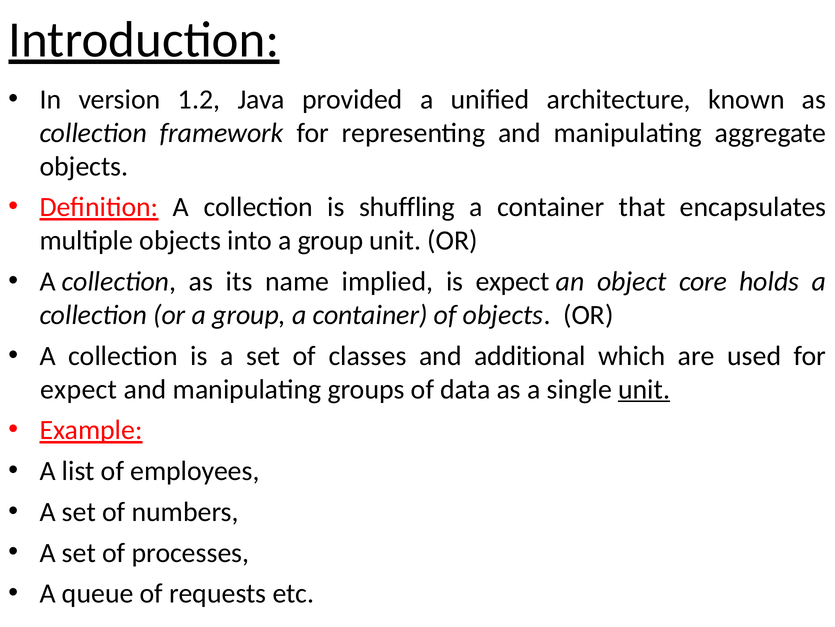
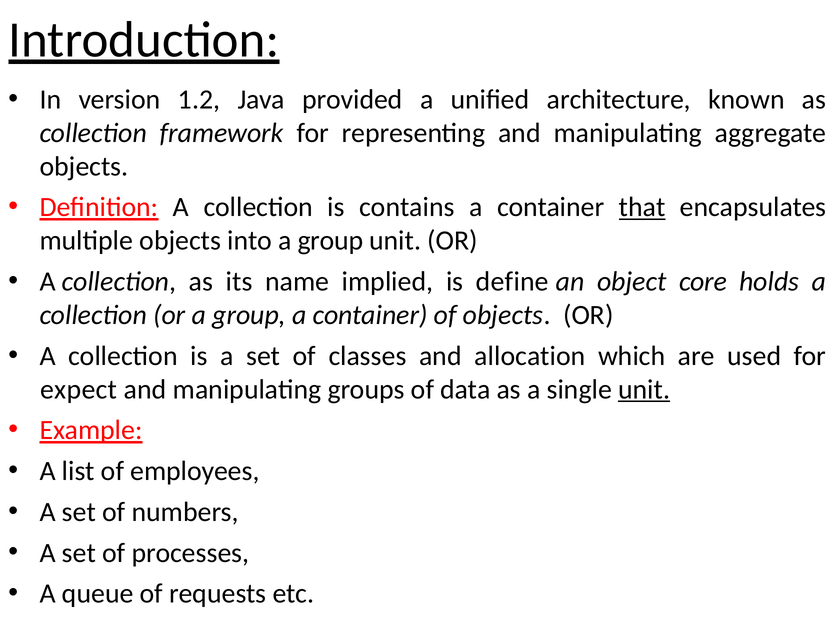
shuffling: shuffling -> contains (407, 207)
that underline: none -> present (642, 207)
is expect: expect -> define (512, 281)
additional: additional -> allocation (530, 355)
